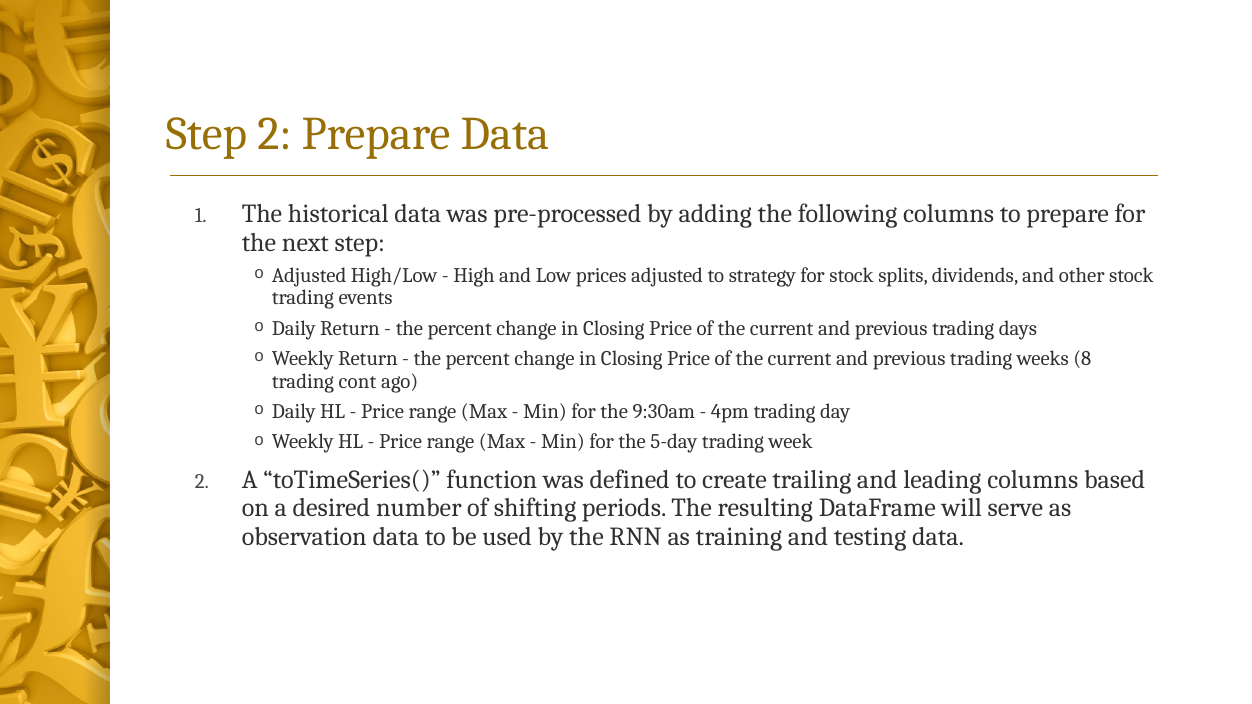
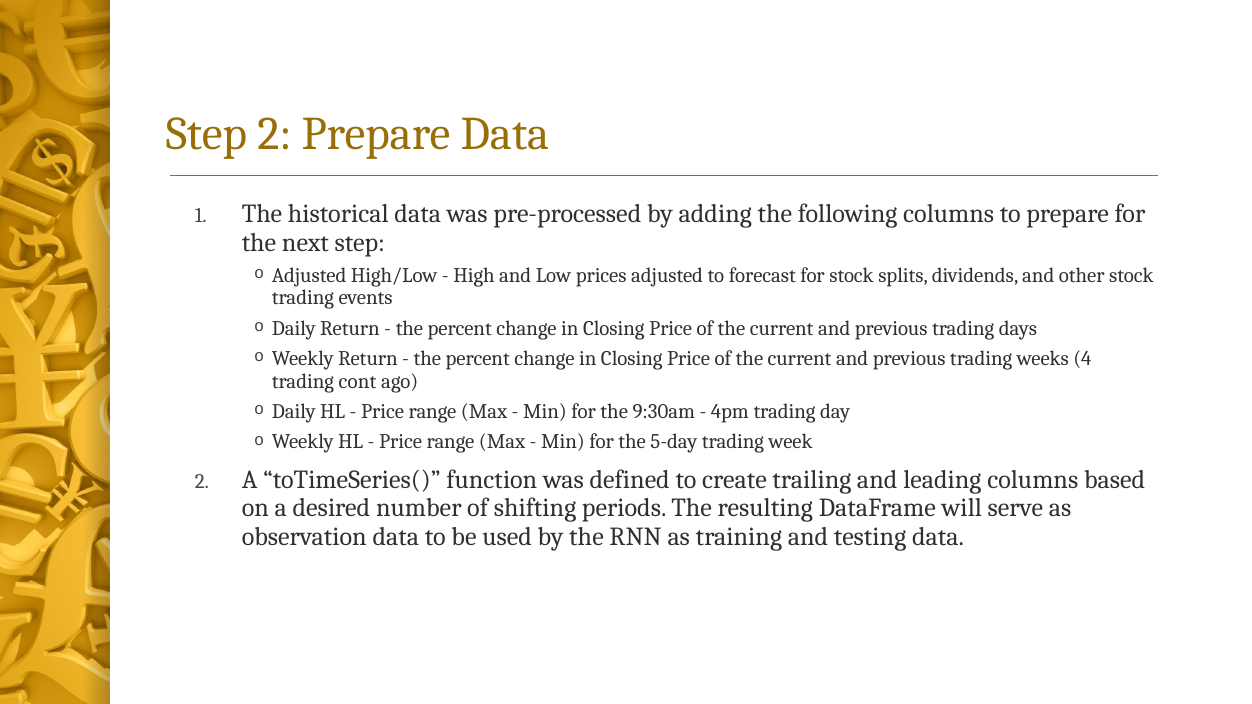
strategy: strategy -> forecast (762, 276)
8: 8 -> 4 (1082, 359)
